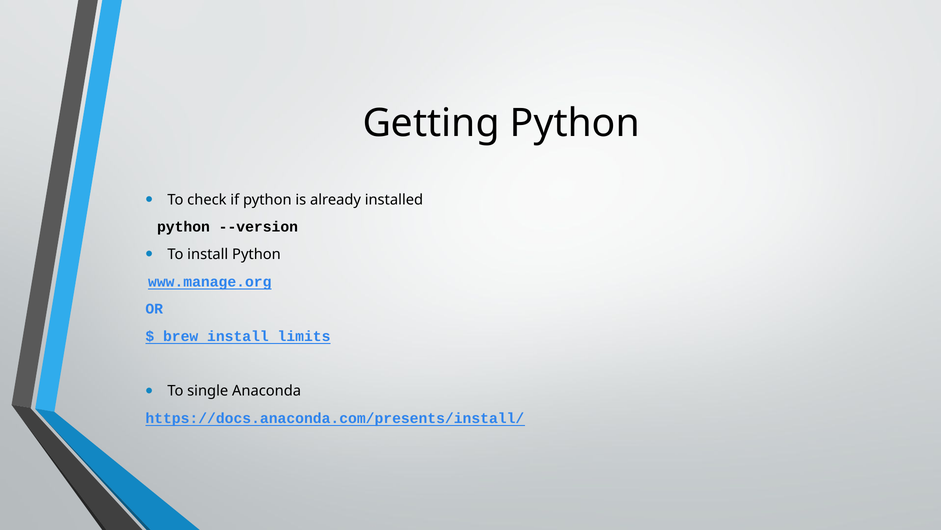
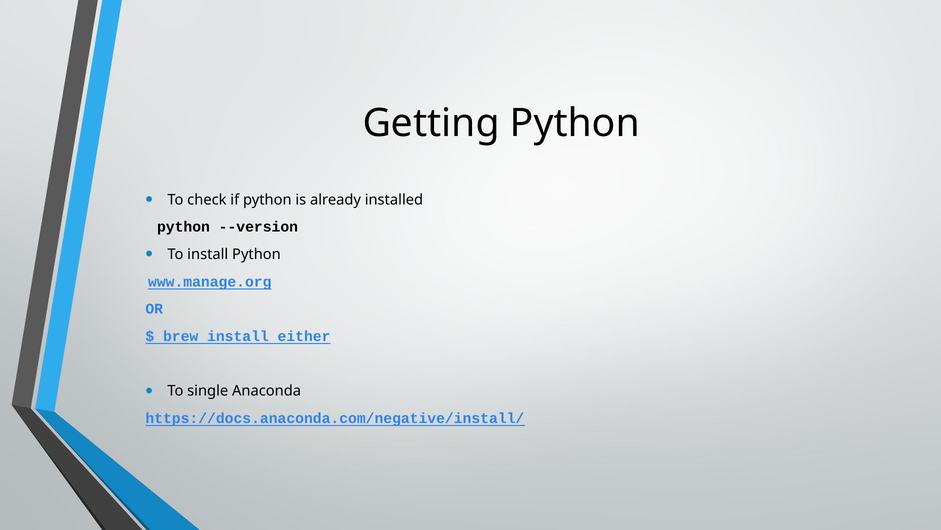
limits: limits -> either (304, 336)
https://docs.anaconda.com/presents/install/: https://docs.anaconda.com/presents/install/ -> https://docs.anaconda.com/negative/install/ (335, 418)
